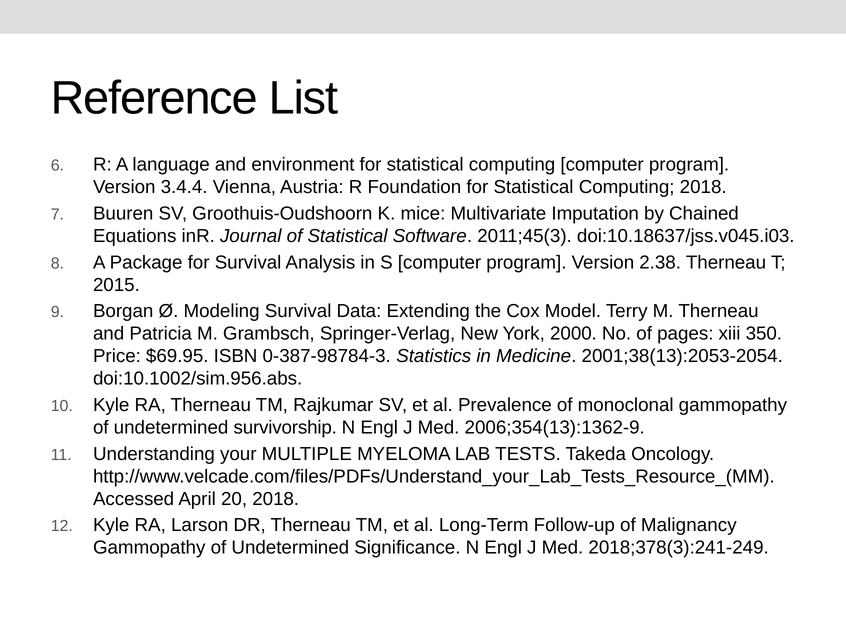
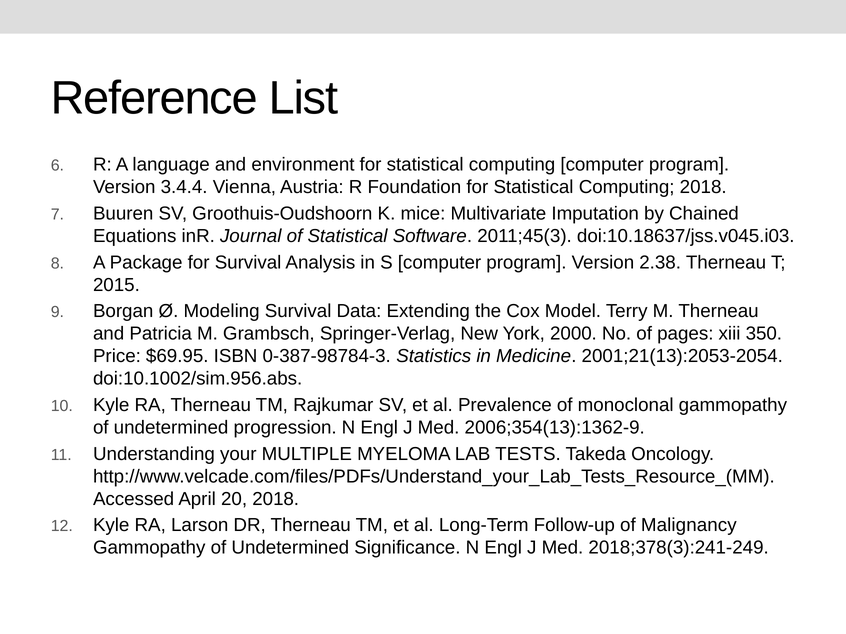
2001;38(13):2053-2054: 2001;38(13):2053-2054 -> 2001;21(13):2053-2054 (682, 357)
survivorship: survivorship -> progression (285, 428)
